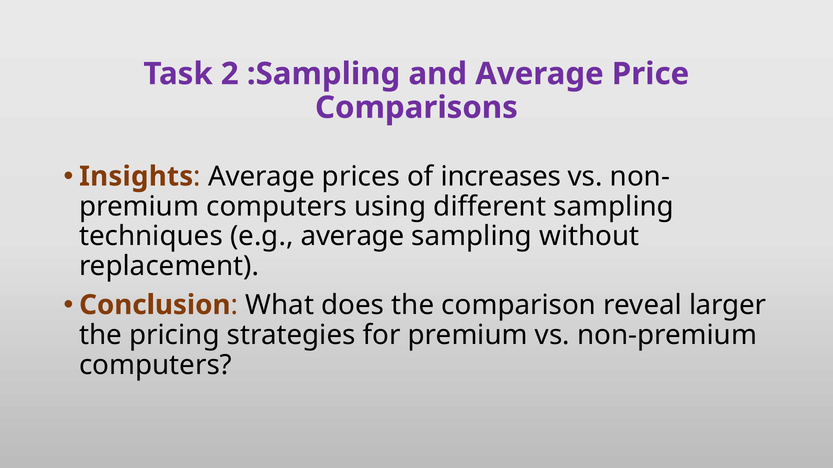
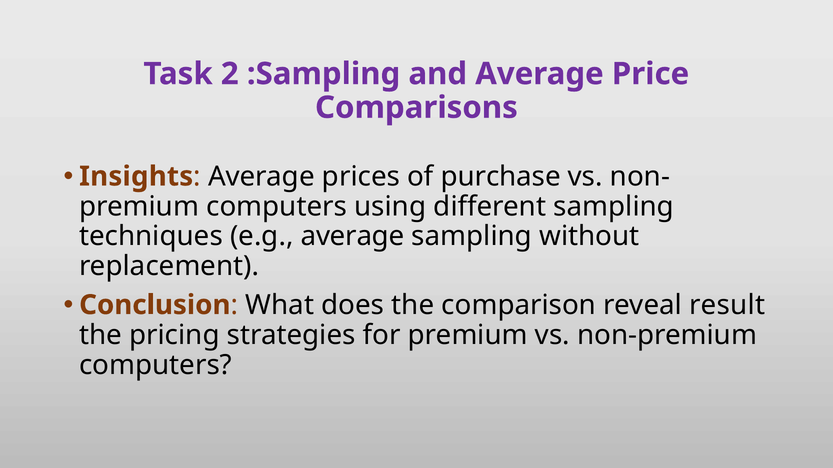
increases: increases -> purchase (501, 177)
larger: larger -> result (727, 305)
